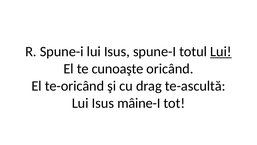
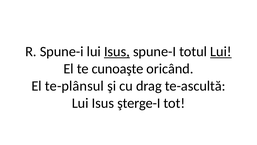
Isus underline: none -> present (117, 51)
te-oricând: te-oricând -> te-plânsul (74, 86)
mâine-I: mâine-I -> şterge-I (139, 103)
